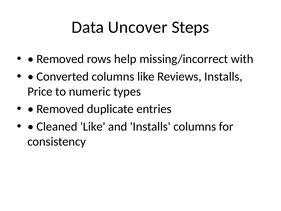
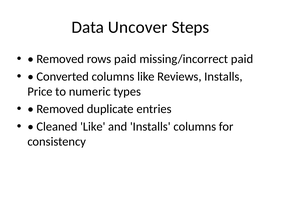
rows help: help -> paid (125, 59)
missing/incorrect with: with -> paid (242, 59)
